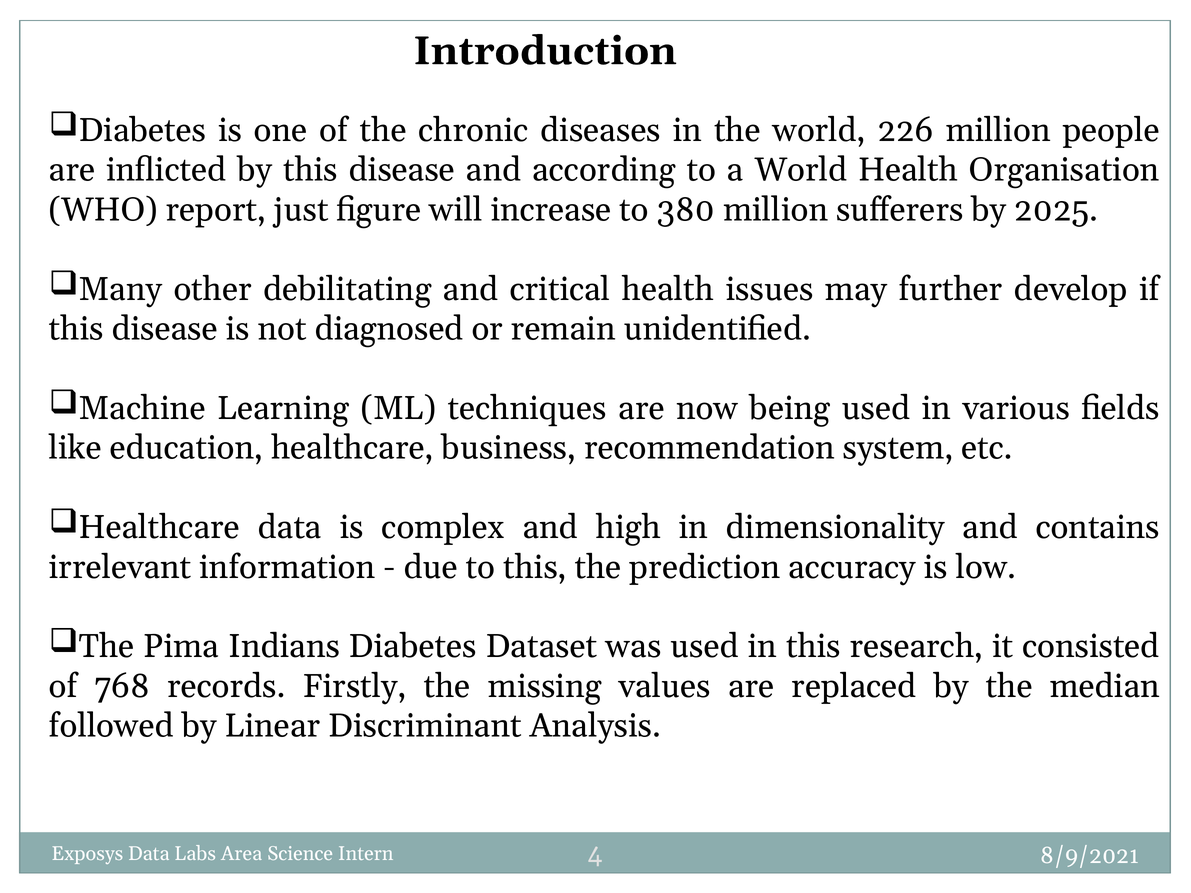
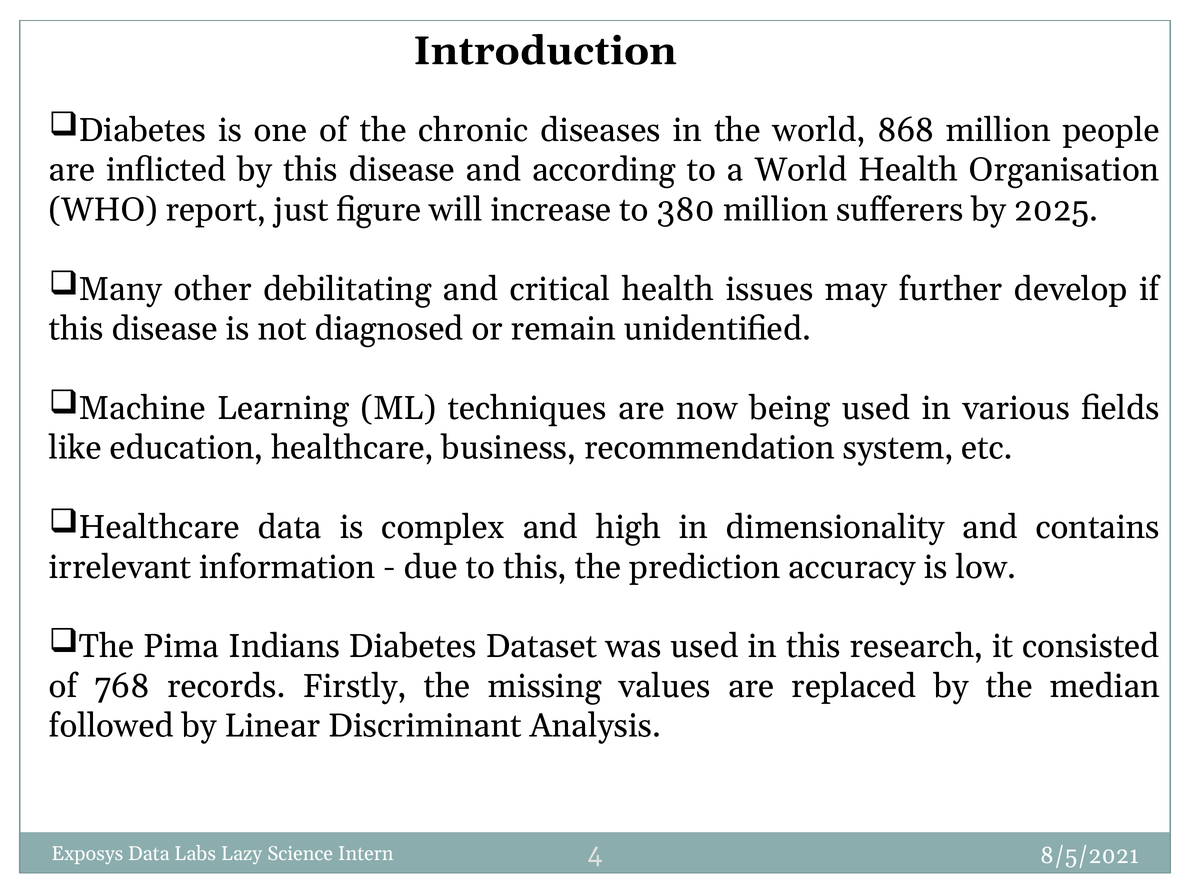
226: 226 -> 868 (906, 130)
Area: Area -> Lazy (242, 854)
8/9/2021: 8/9/2021 -> 8/5/2021 (1090, 856)
